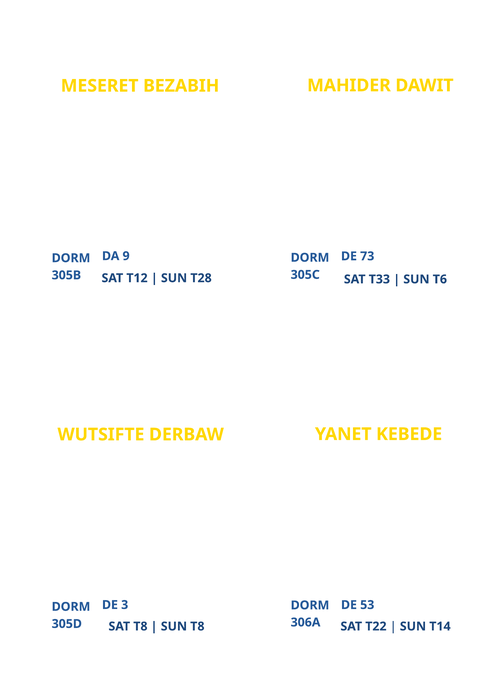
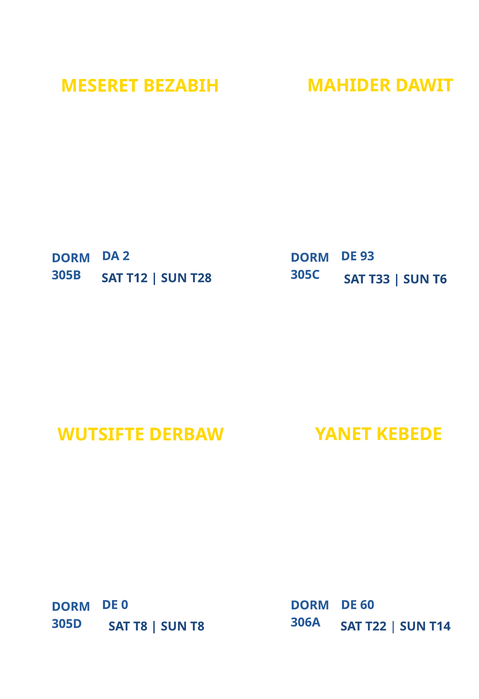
9: 9 -> 2 (126, 256)
73: 73 -> 93 (367, 256)
3: 3 -> 0 (125, 605)
53: 53 -> 60 (367, 605)
